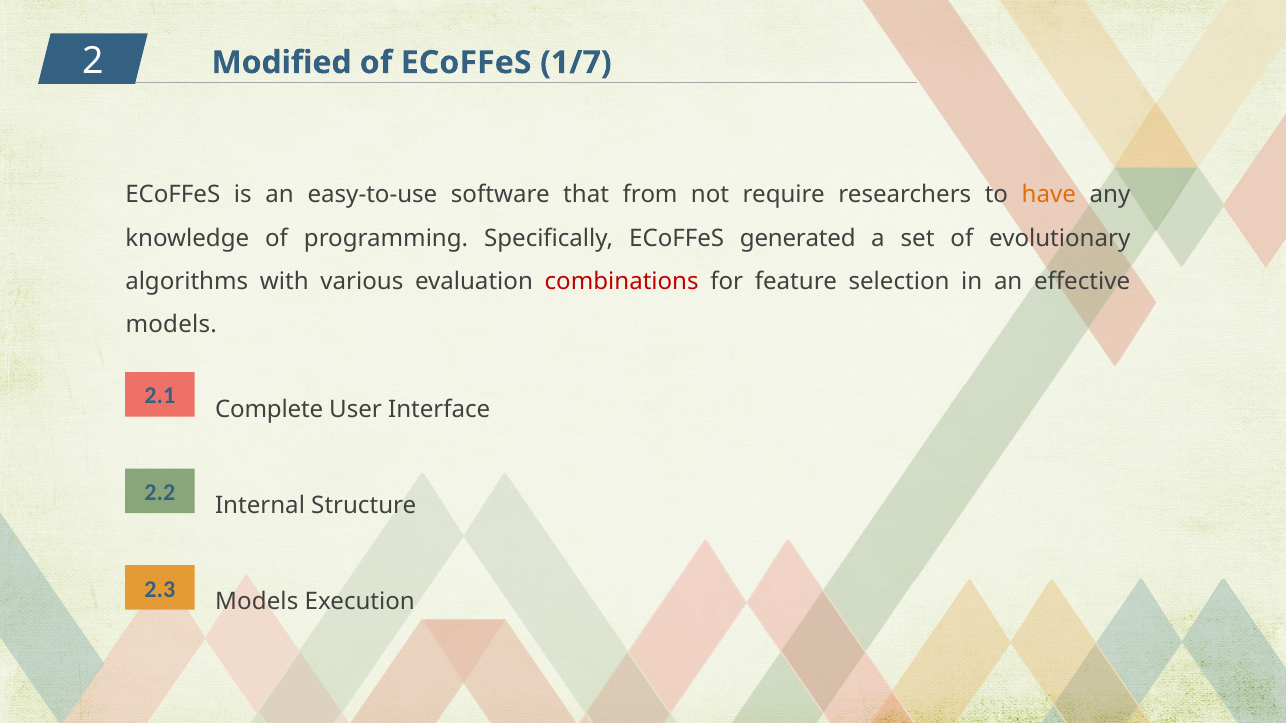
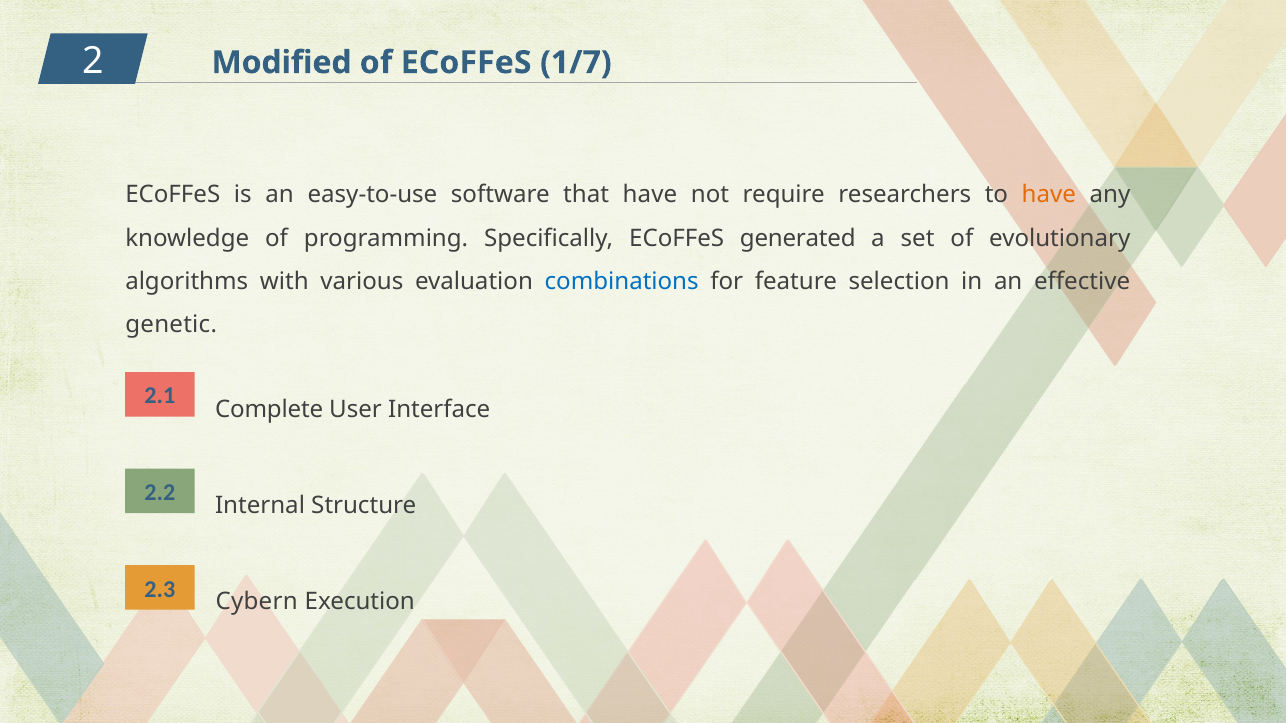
that from: from -> have (650, 195)
combinations colour: red -> blue (622, 282)
models: models -> genetic (171, 325)
Models: Models -> Cybern (257, 602)
